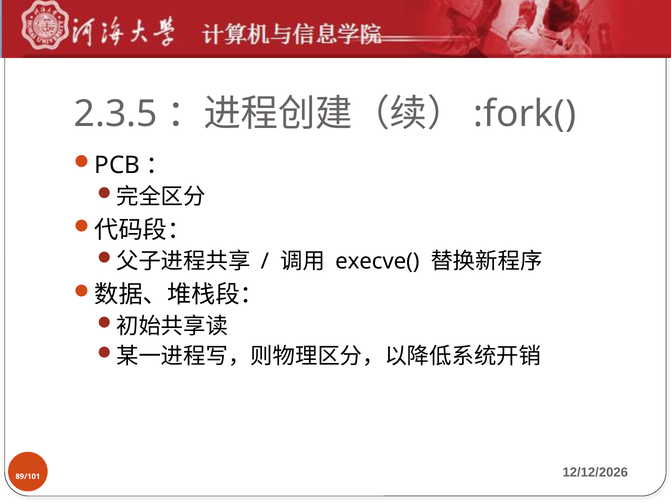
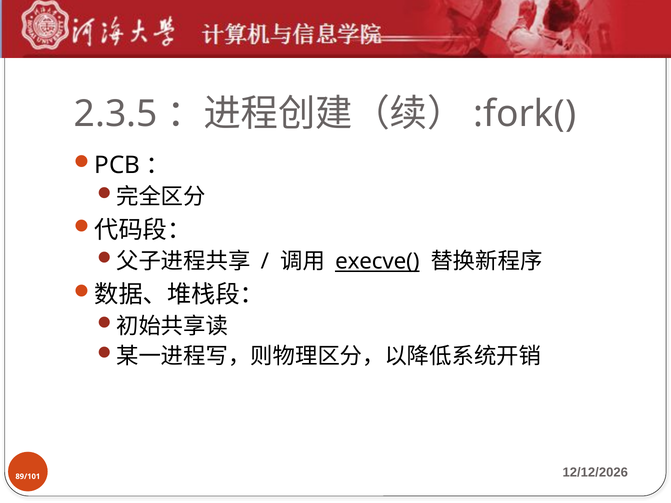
execve( underline: none -> present (377, 262)
